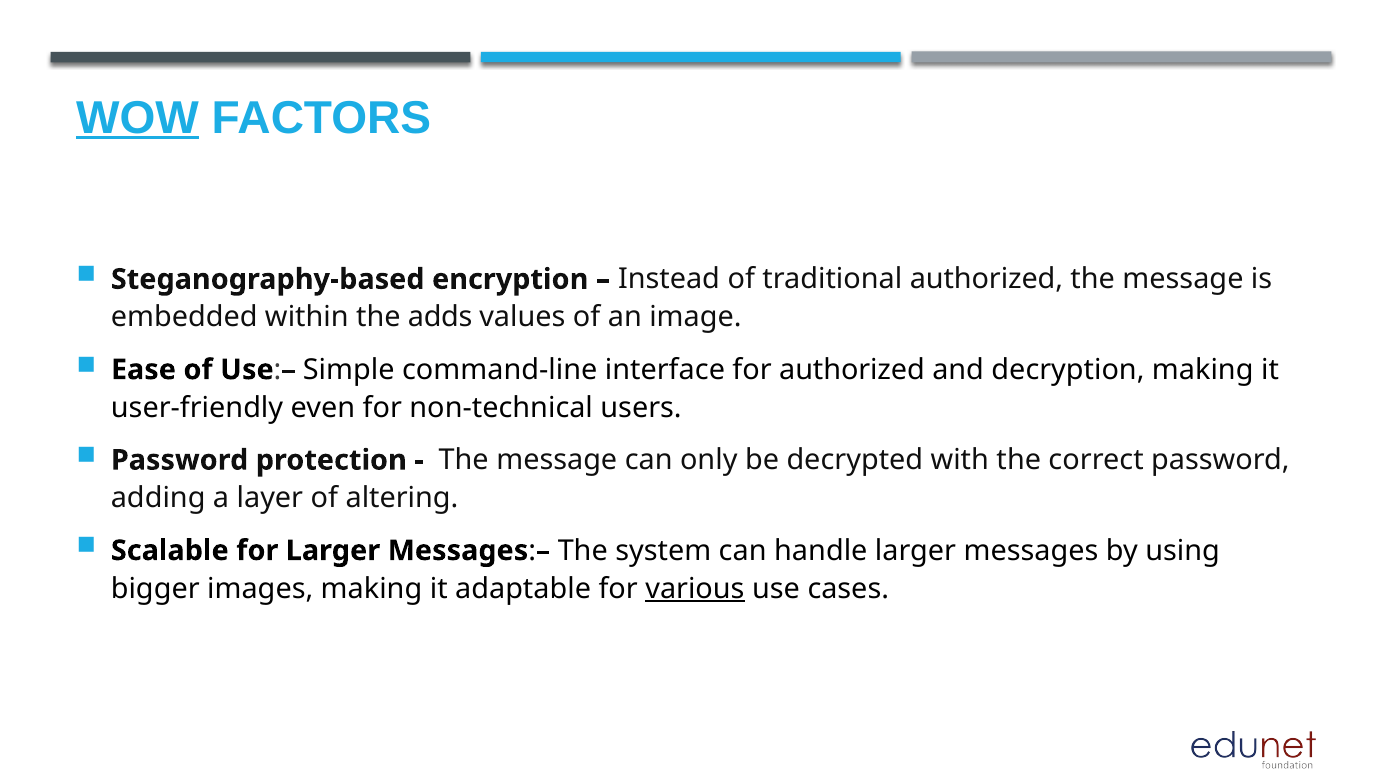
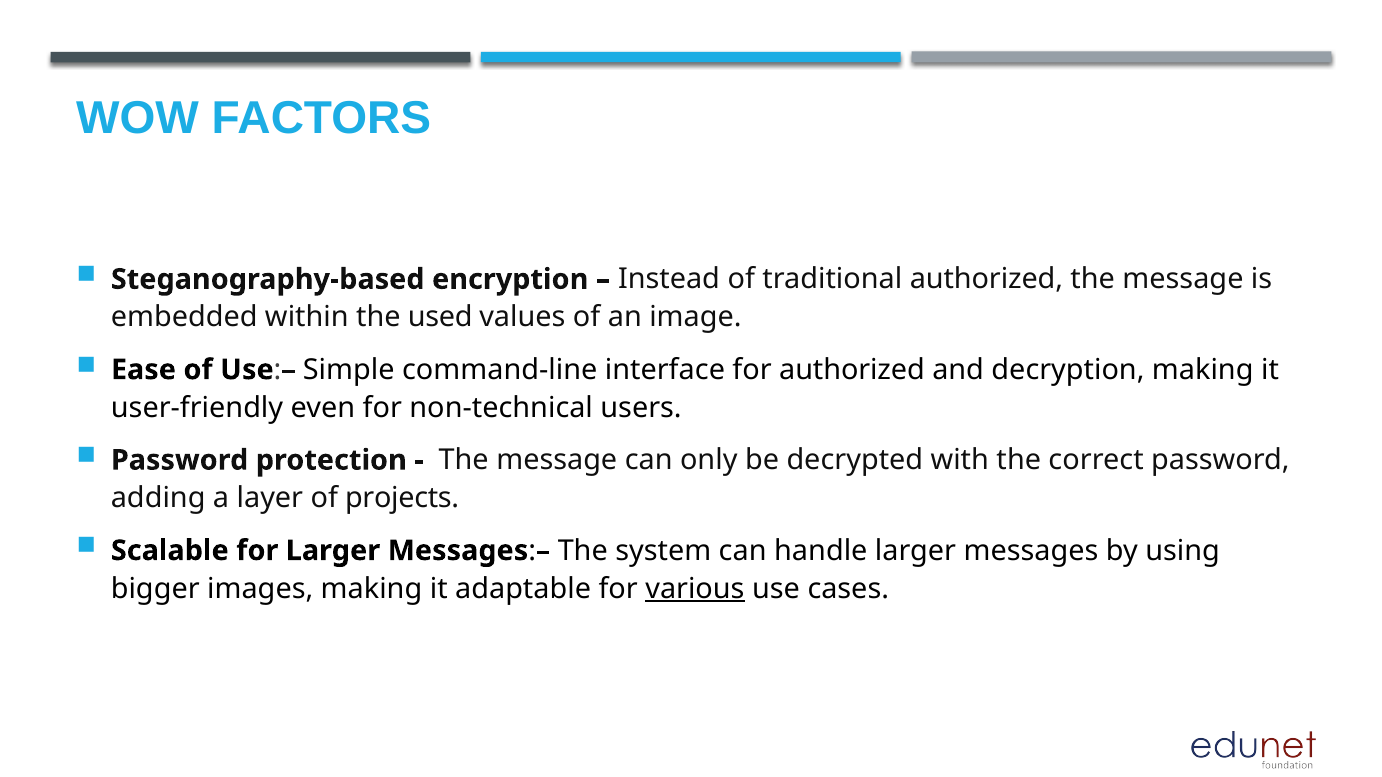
WOW underline: present -> none (138, 118)
adds: adds -> used (440, 317)
altering: altering -> projects (402, 498)
